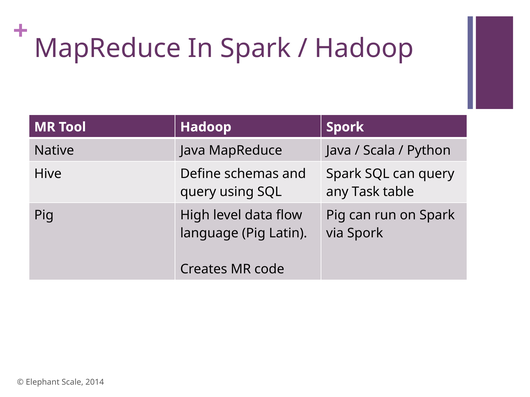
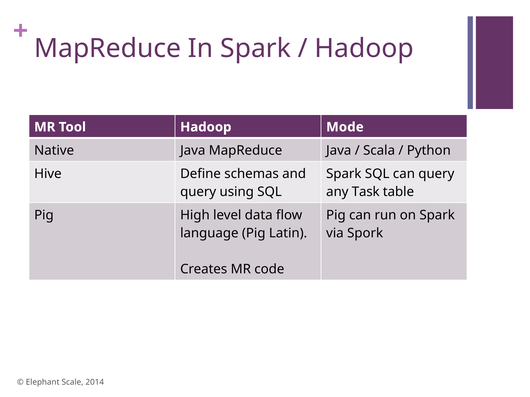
Hadoop Spork: Spork -> Mode (345, 127)
